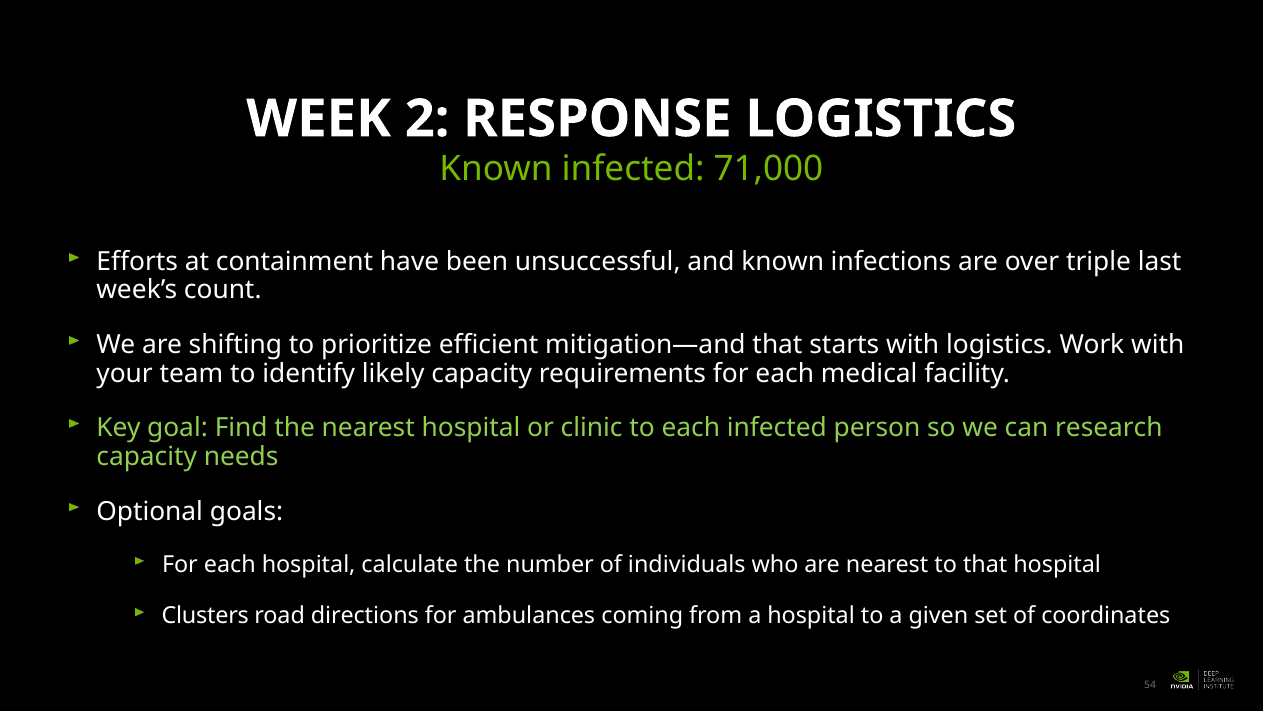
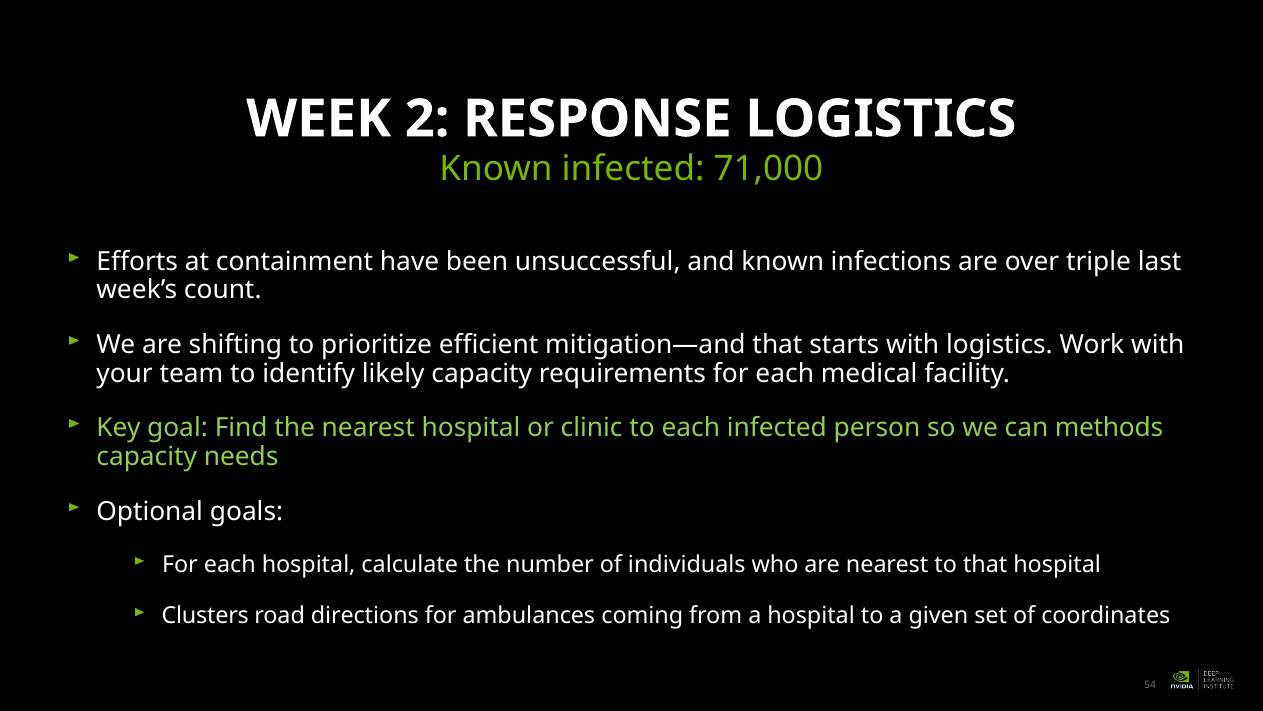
research: research -> methods (1109, 428)
